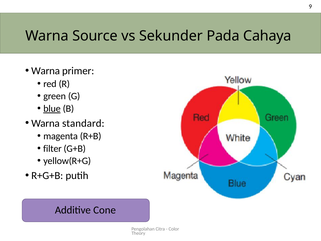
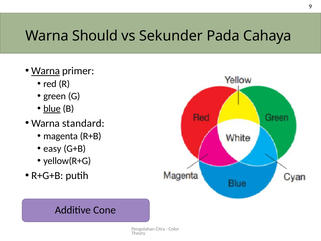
Source: Source -> Should (95, 36)
Warna underline: none -> present (46, 71)
filter: filter -> easy (52, 148)
